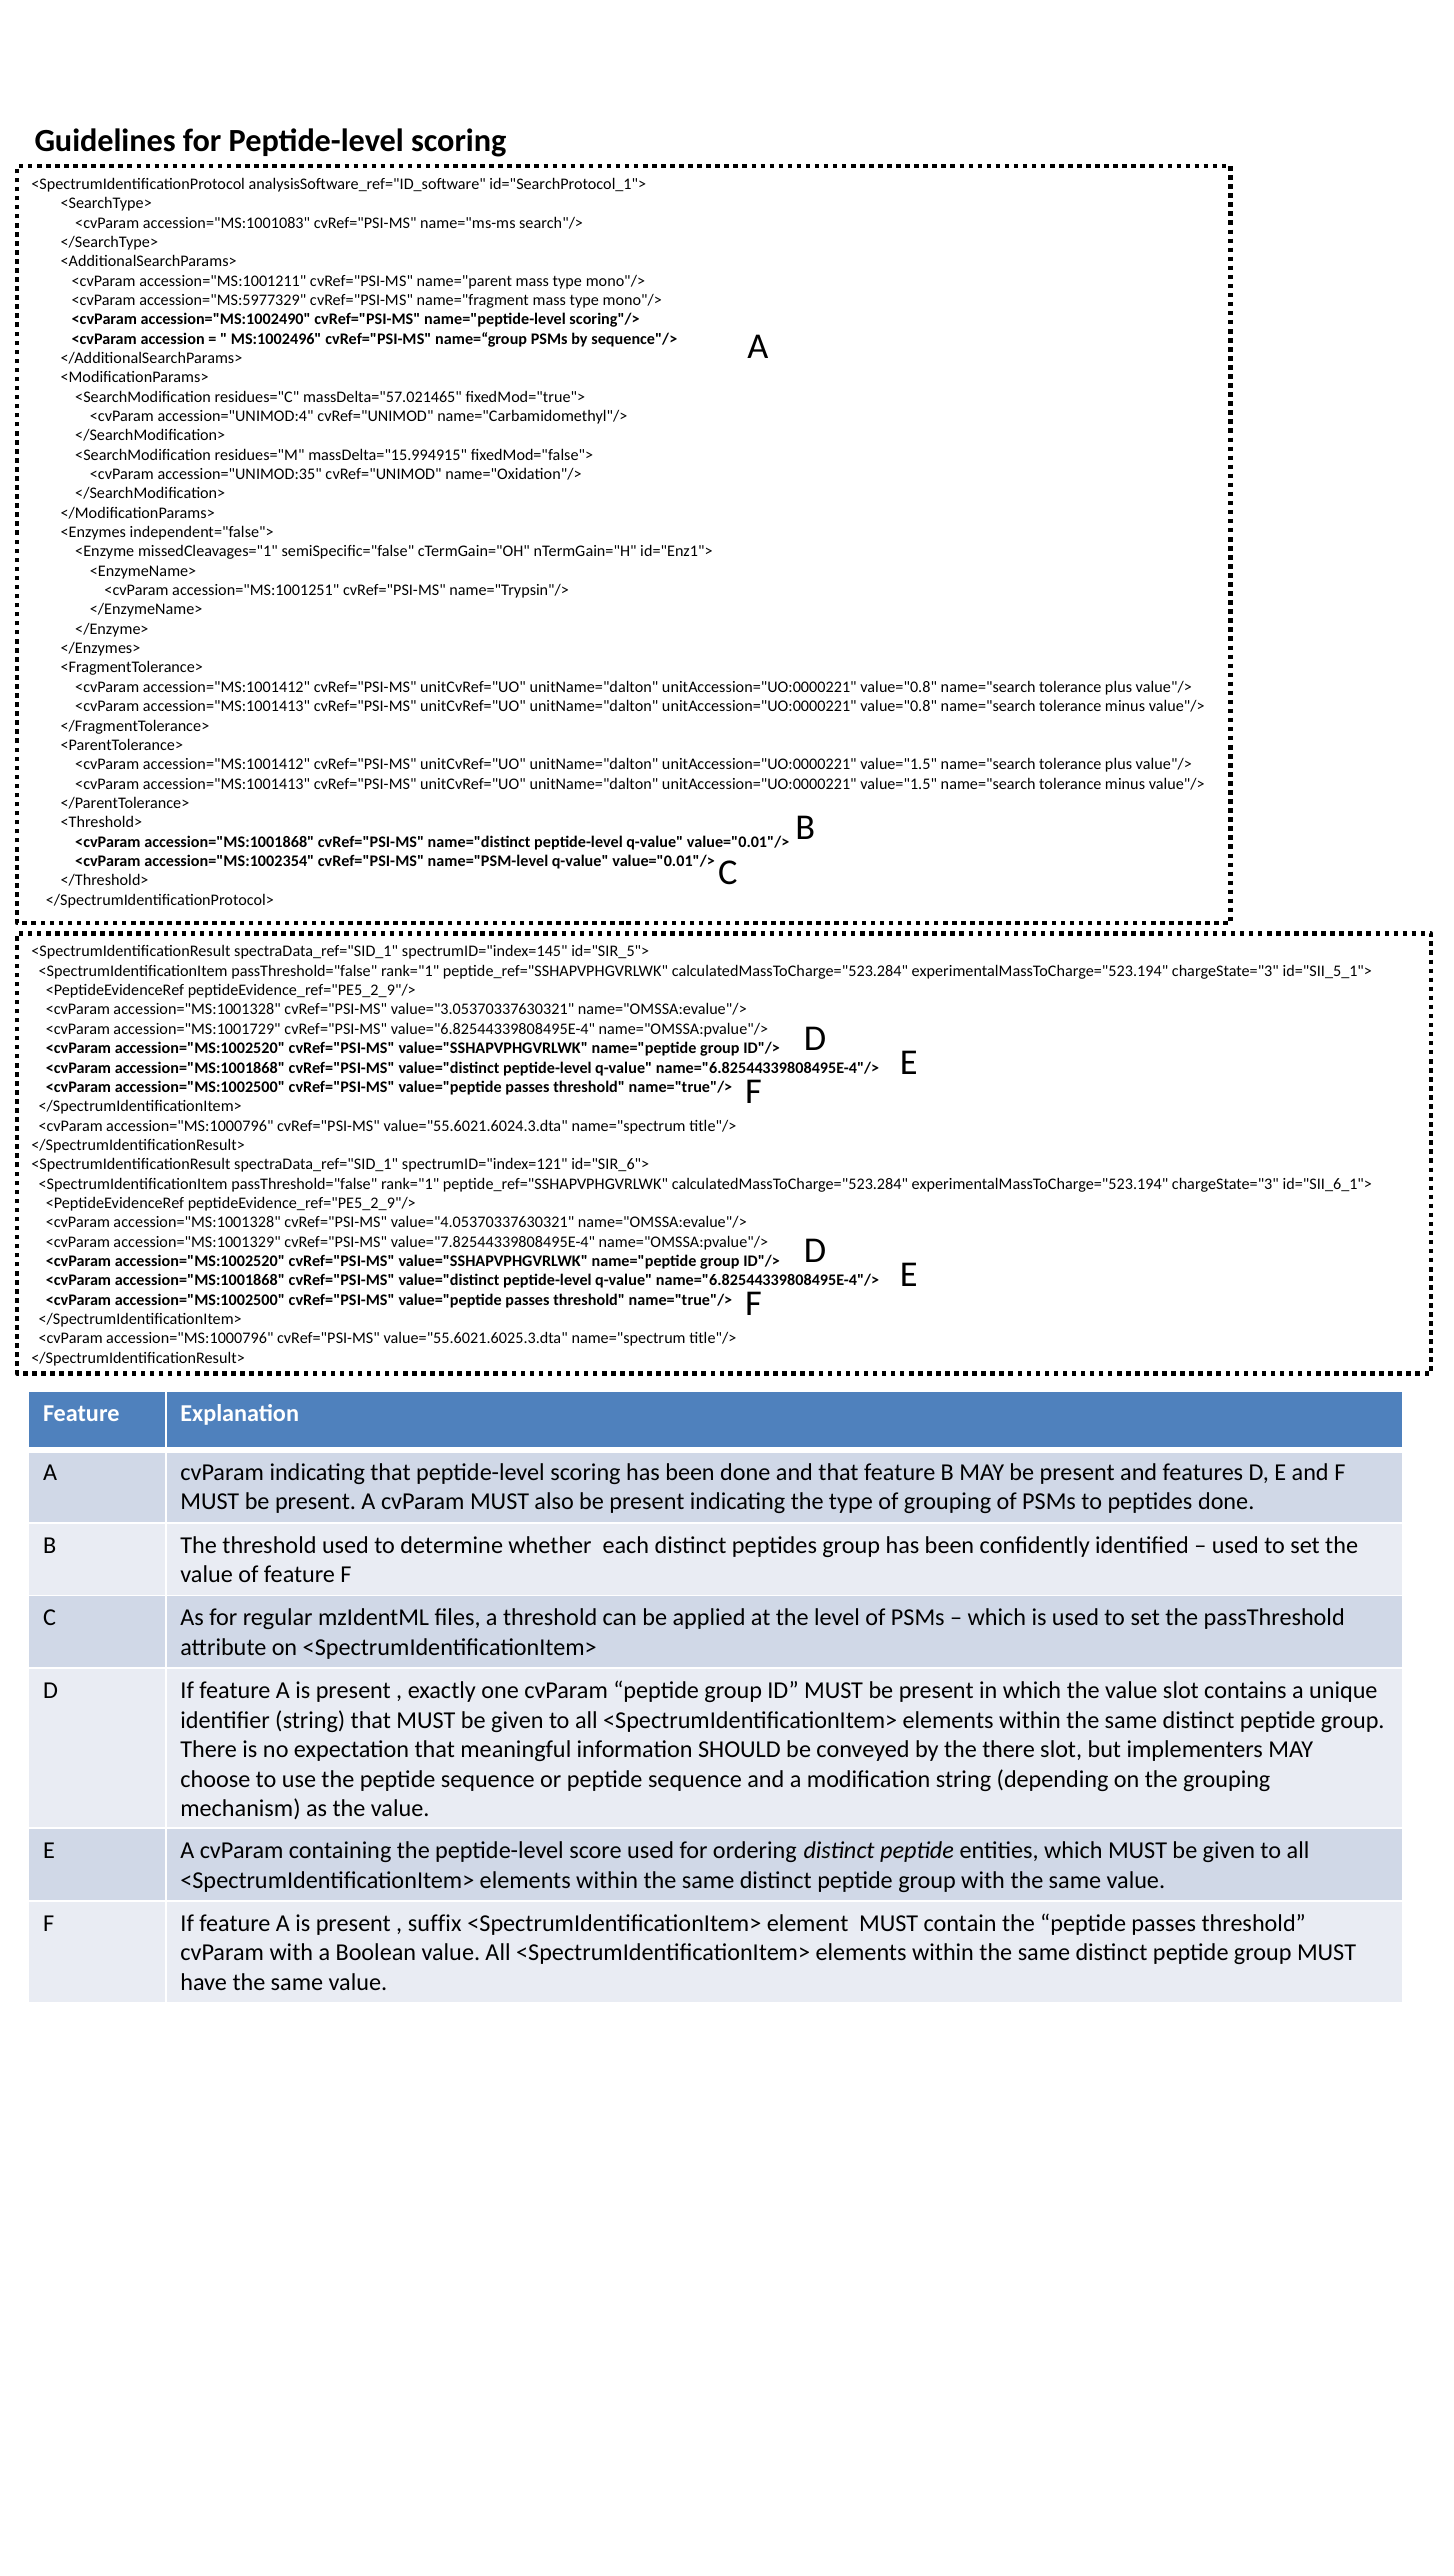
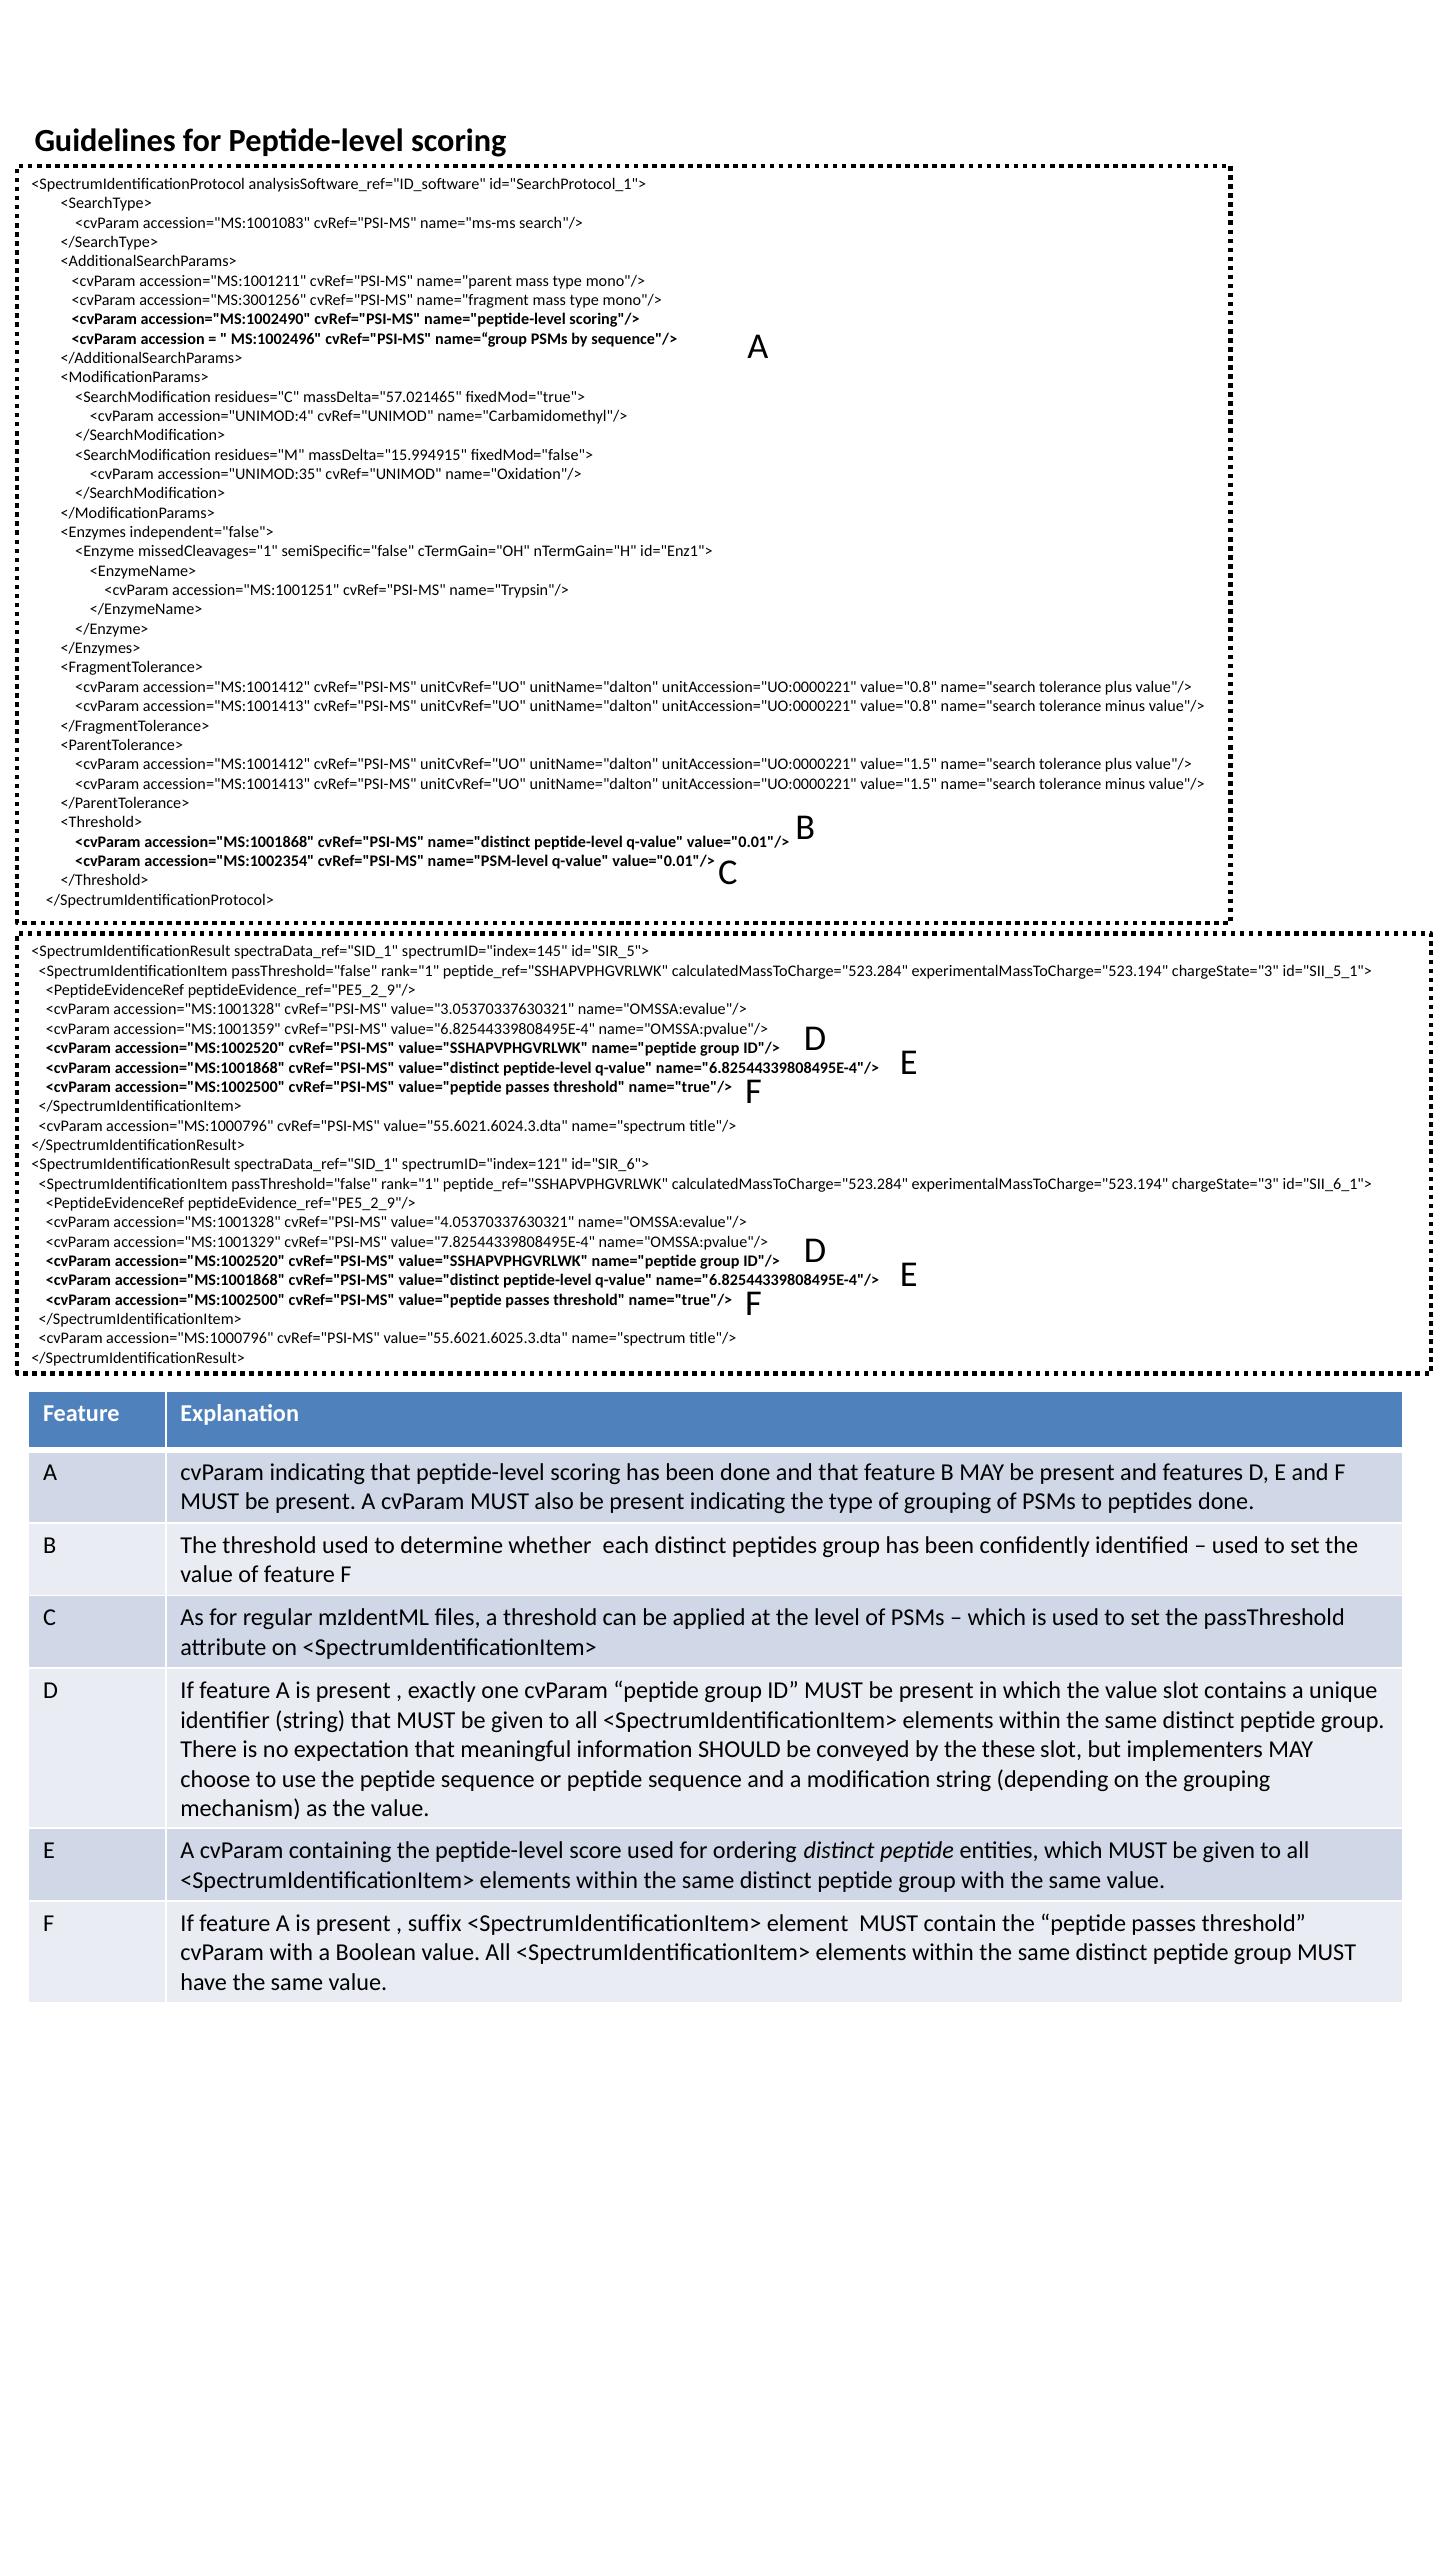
accession="MS:5977329: accession="MS:5977329 -> accession="MS:3001256 (223, 300)
accession="MS:1001729: accession="MS:1001729 -> accession="MS:1001359 (197, 1029)
the there: there -> these (1009, 1750)
